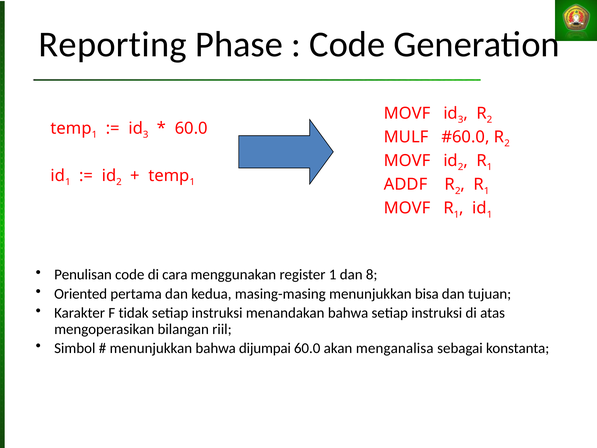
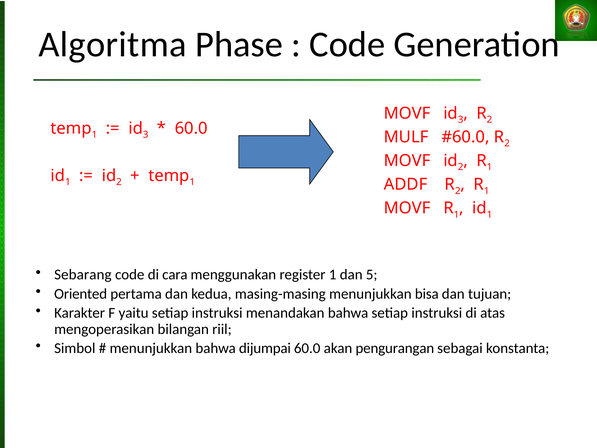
Reporting: Reporting -> Algoritma (113, 45)
Penulisan: Penulisan -> Sebarang (83, 275)
8: 8 -> 5 (372, 275)
tidak: tidak -> yaitu (134, 313)
menganalisa: menganalisa -> pengurangan (395, 348)
